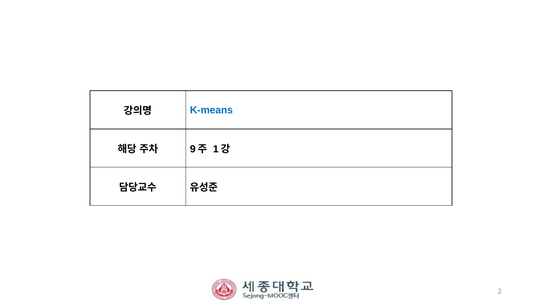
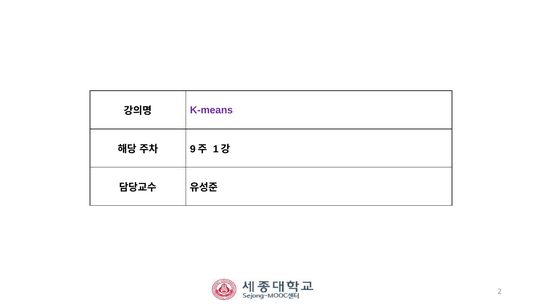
K-means colour: blue -> purple (211, 110)
